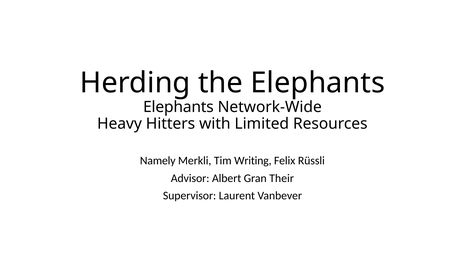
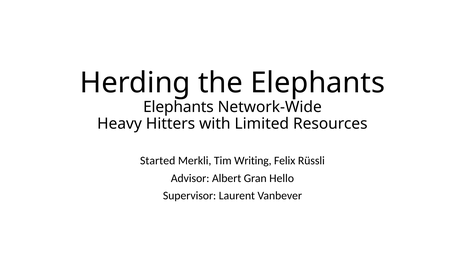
Namely: Namely -> Started (158, 161)
Their: Their -> Hello (282, 178)
